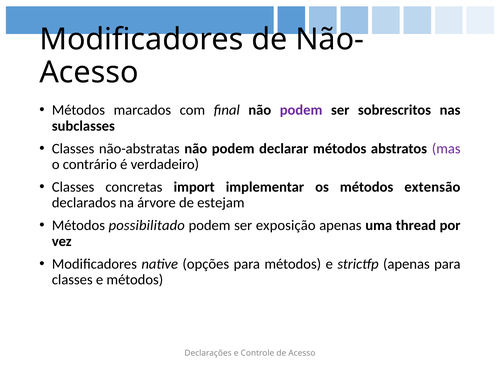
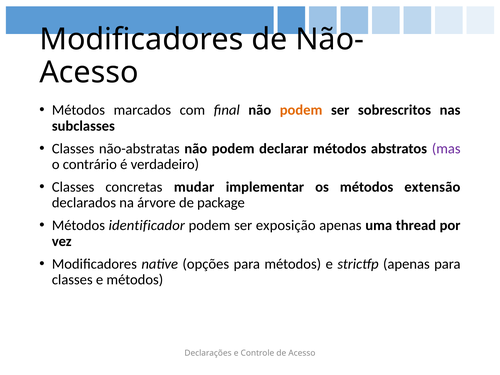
podem colour: purple -> orange (301, 110)
import: import -> mudar (194, 187)
estejam: estejam -> package (221, 203)
possibilitado: possibilitado -> identificador (147, 225)
